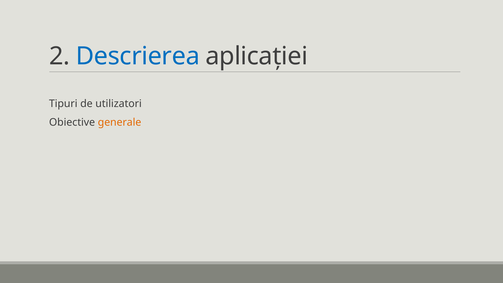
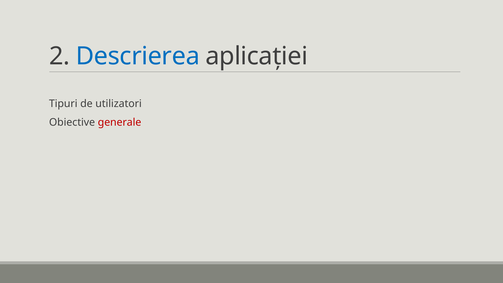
generale colour: orange -> red (120, 122)
